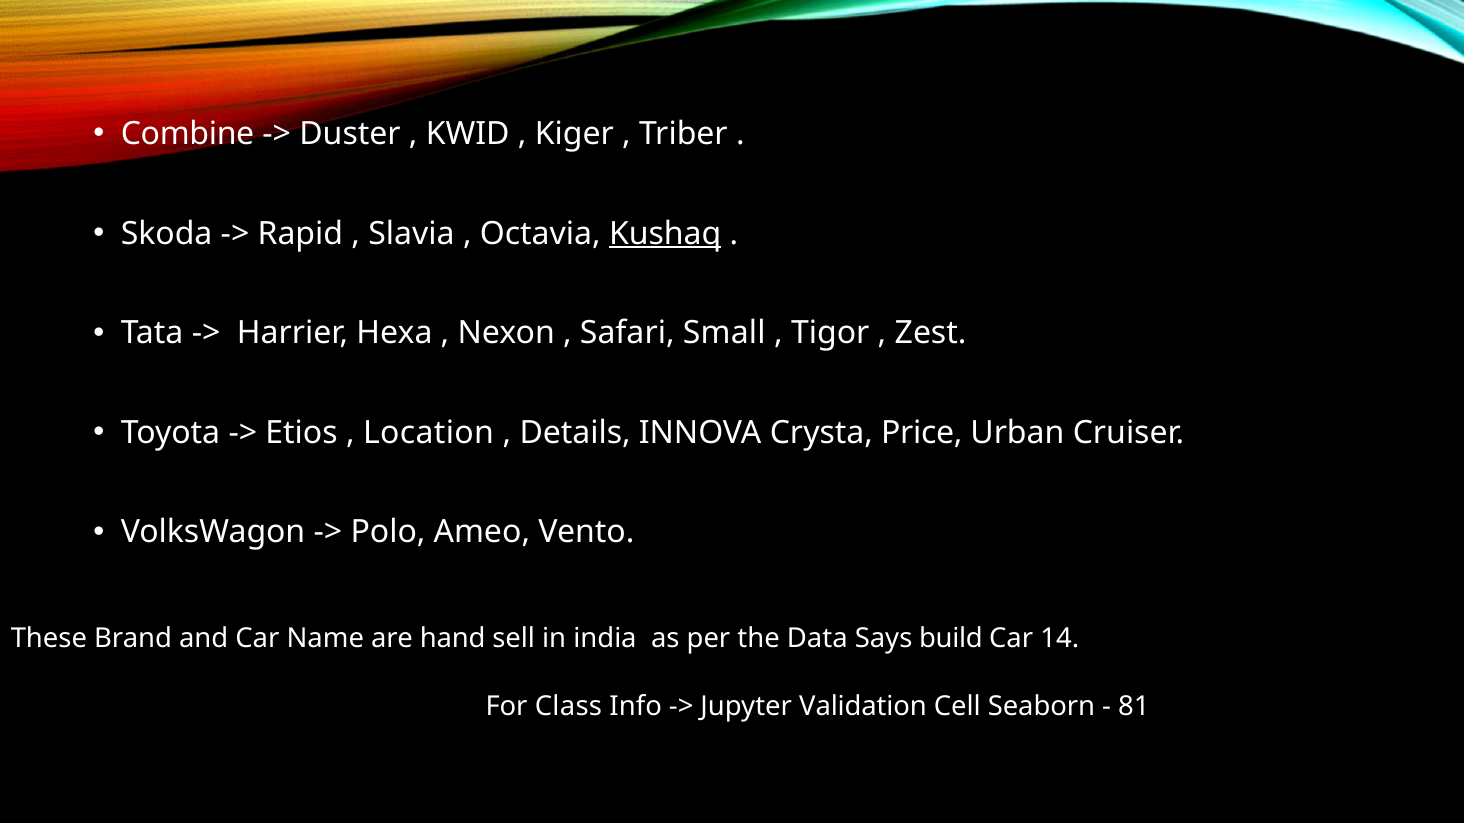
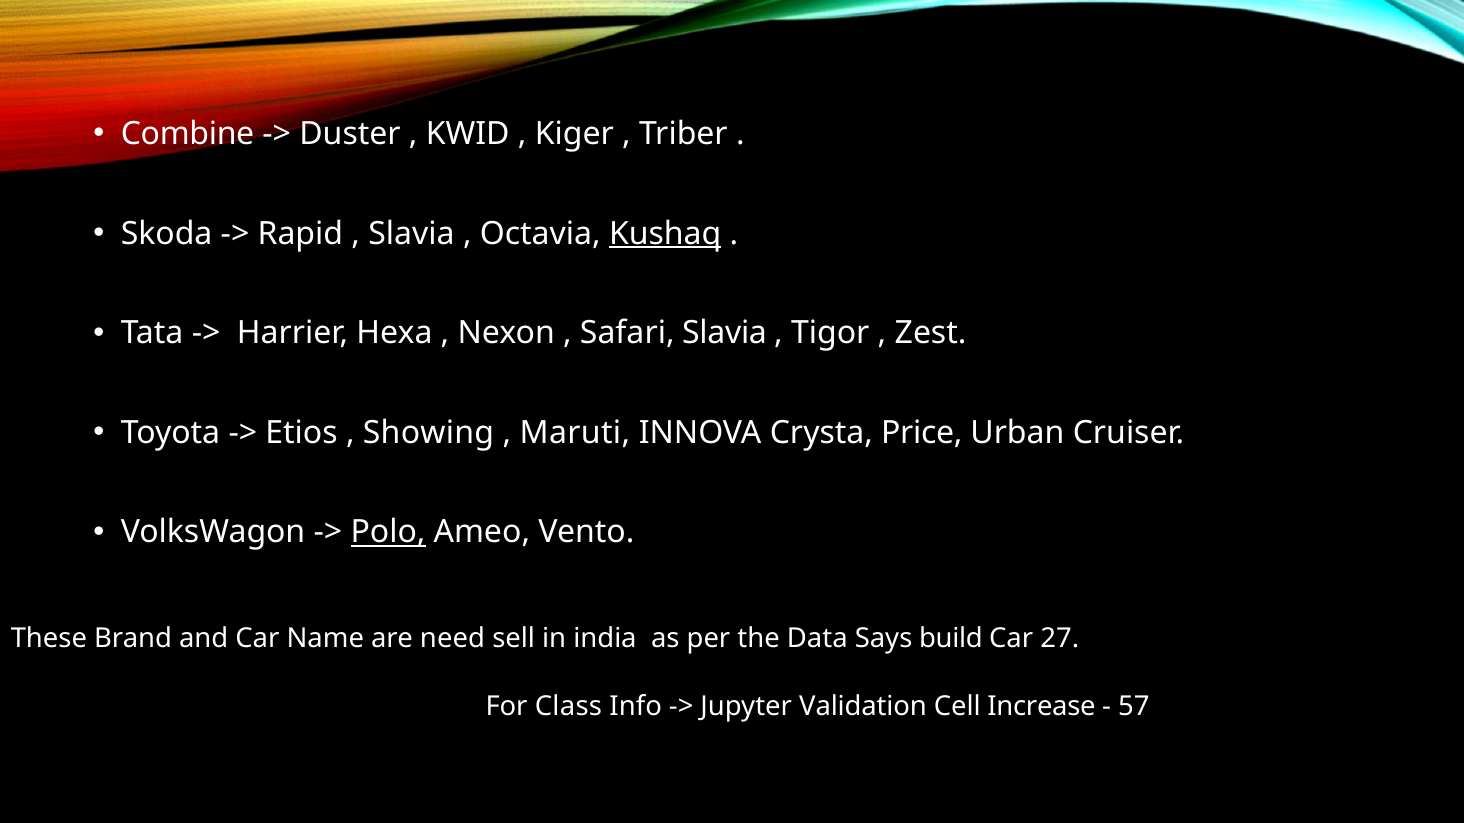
Safari Small: Small -> Slavia (725, 333)
Location: Location -> Showing (429, 433)
Details: Details -> Maruti (575, 433)
Polo underline: none -> present (388, 533)
hand: hand -> need (453, 639)
14: 14 -> 27 (1060, 639)
Seaborn: Seaborn -> Increase (1042, 707)
81: 81 -> 57 (1134, 707)
